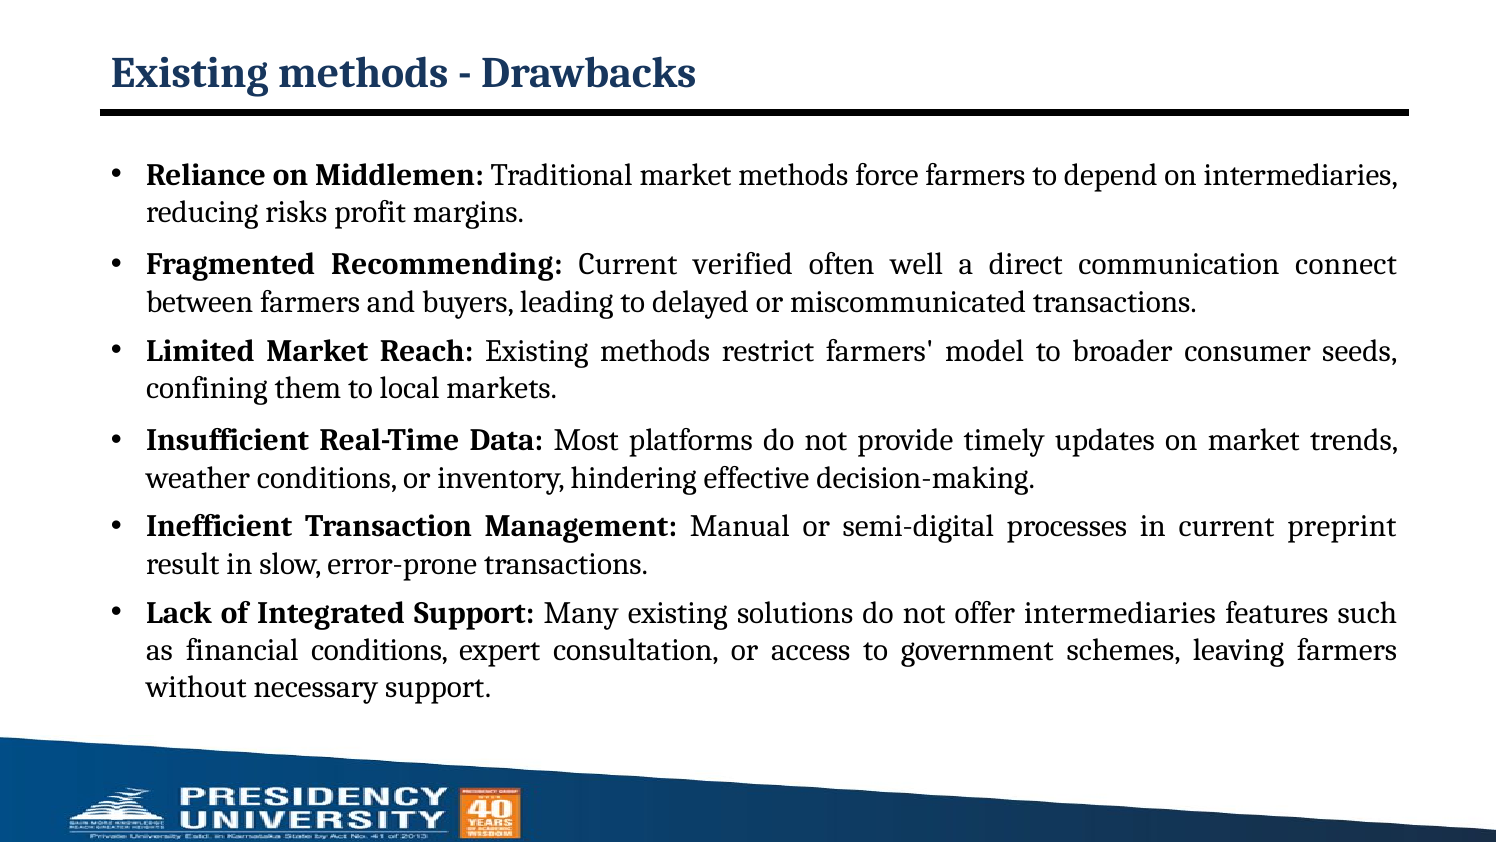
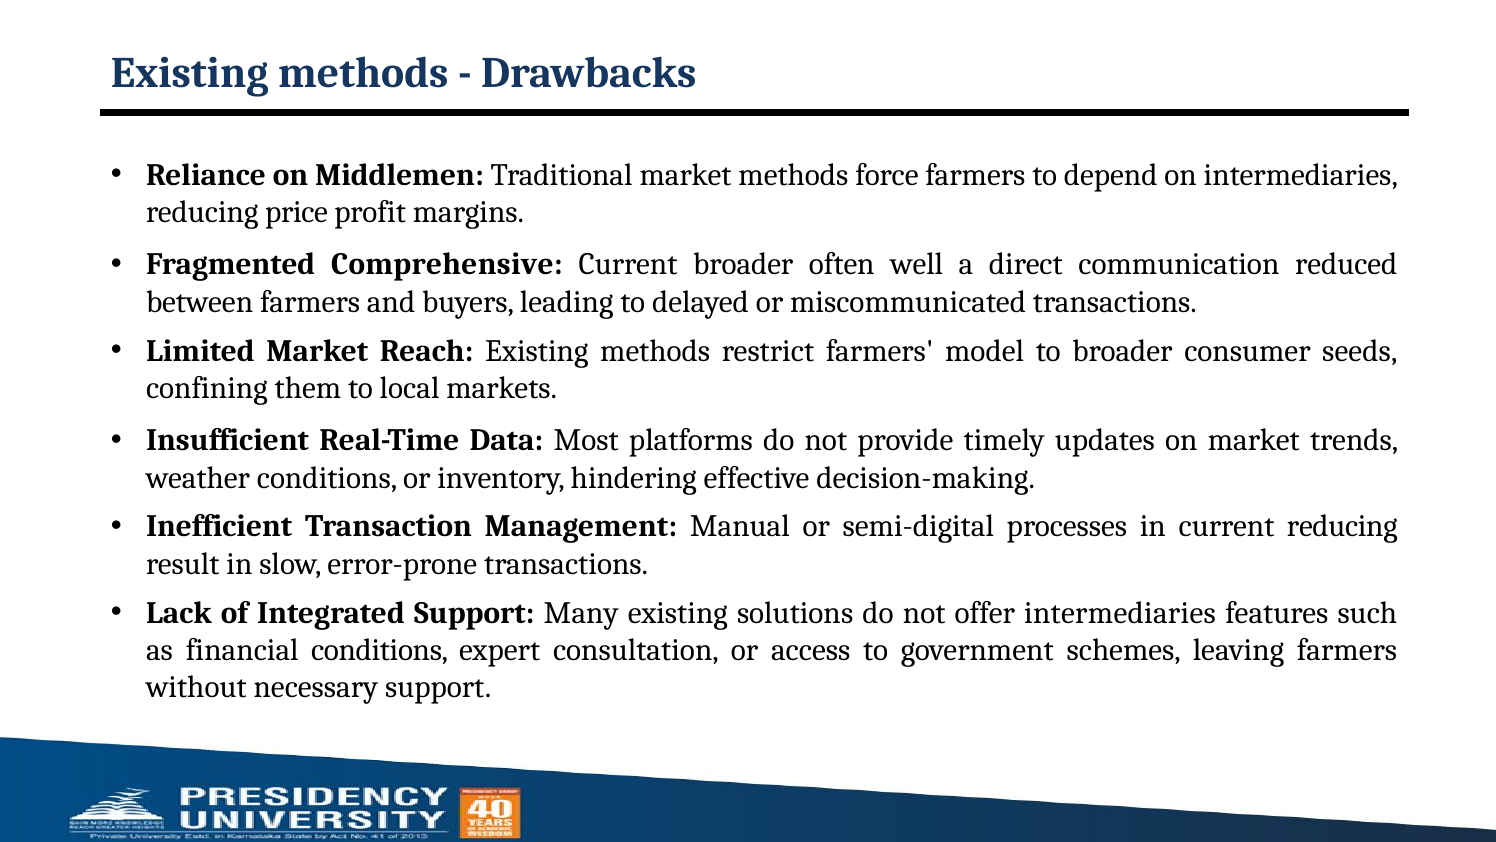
risks: risks -> price (297, 212)
Recommending: Recommending -> Comprehensive (447, 264)
Current verified: verified -> broader (743, 264)
connect: connect -> reduced (1346, 264)
current preprint: preprint -> reducing (1342, 526)
